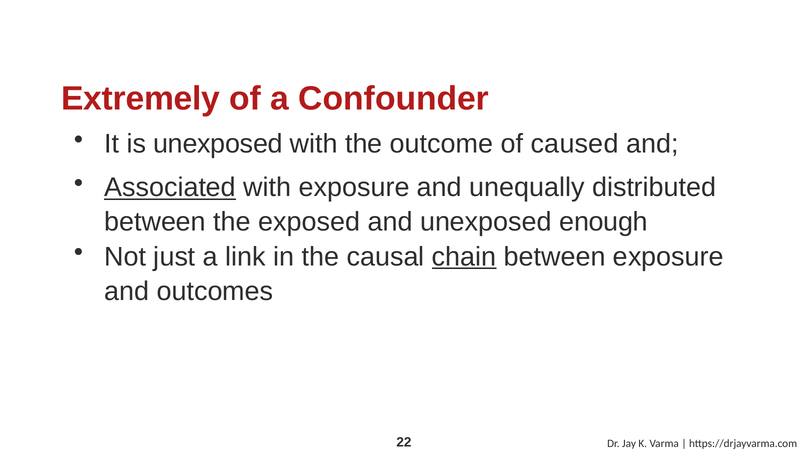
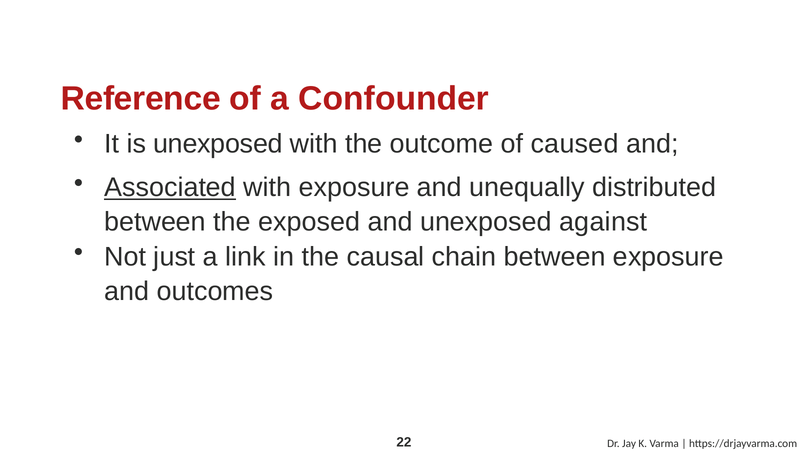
Extremely: Extremely -> Reference (141, 99)
enough: enough -> against (603, 222)
chain underline: present -> none (464, 257)
